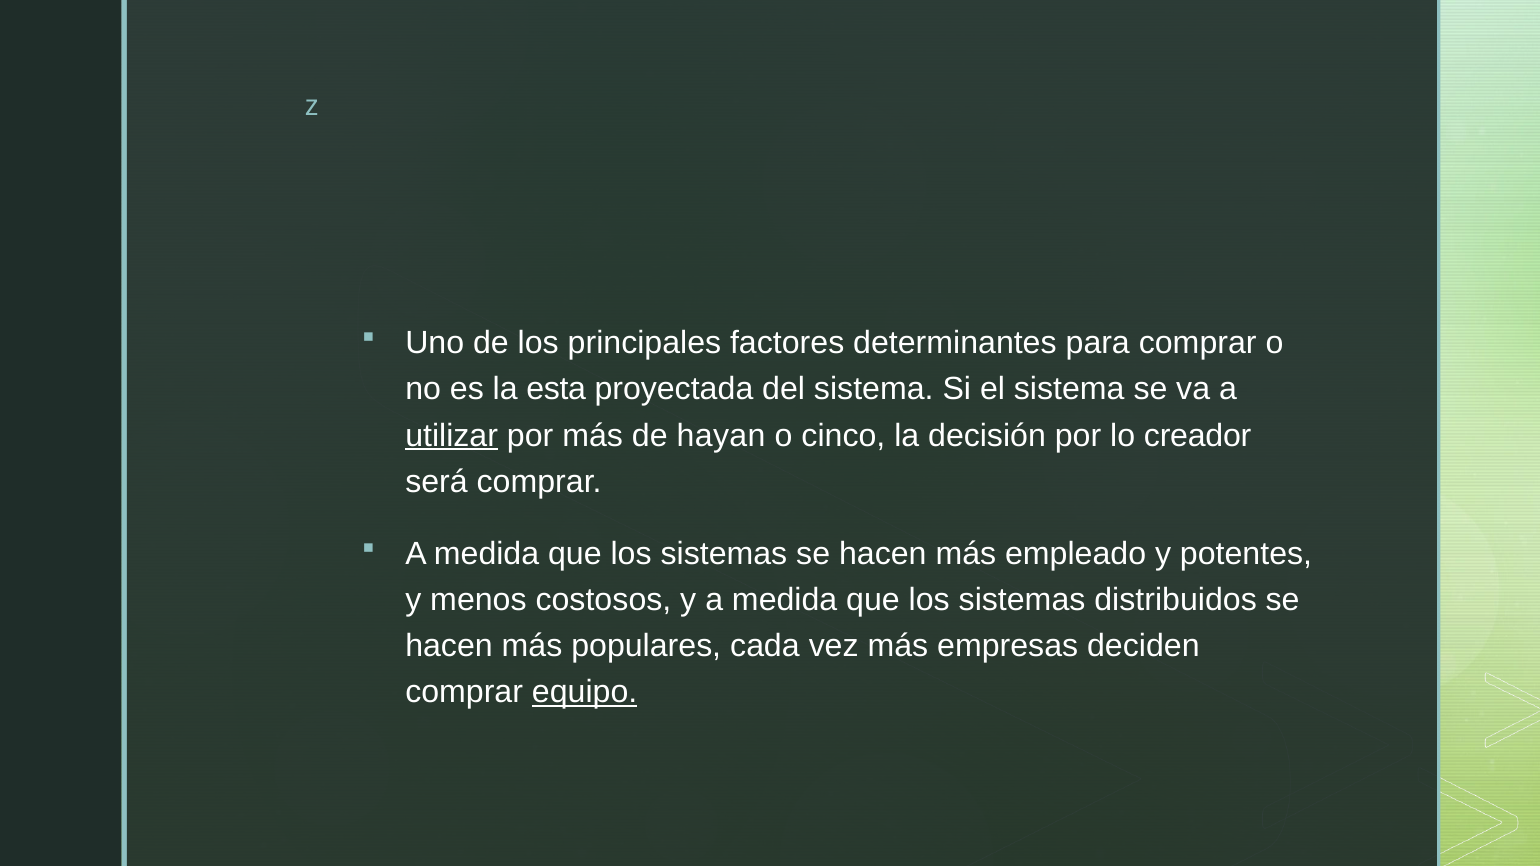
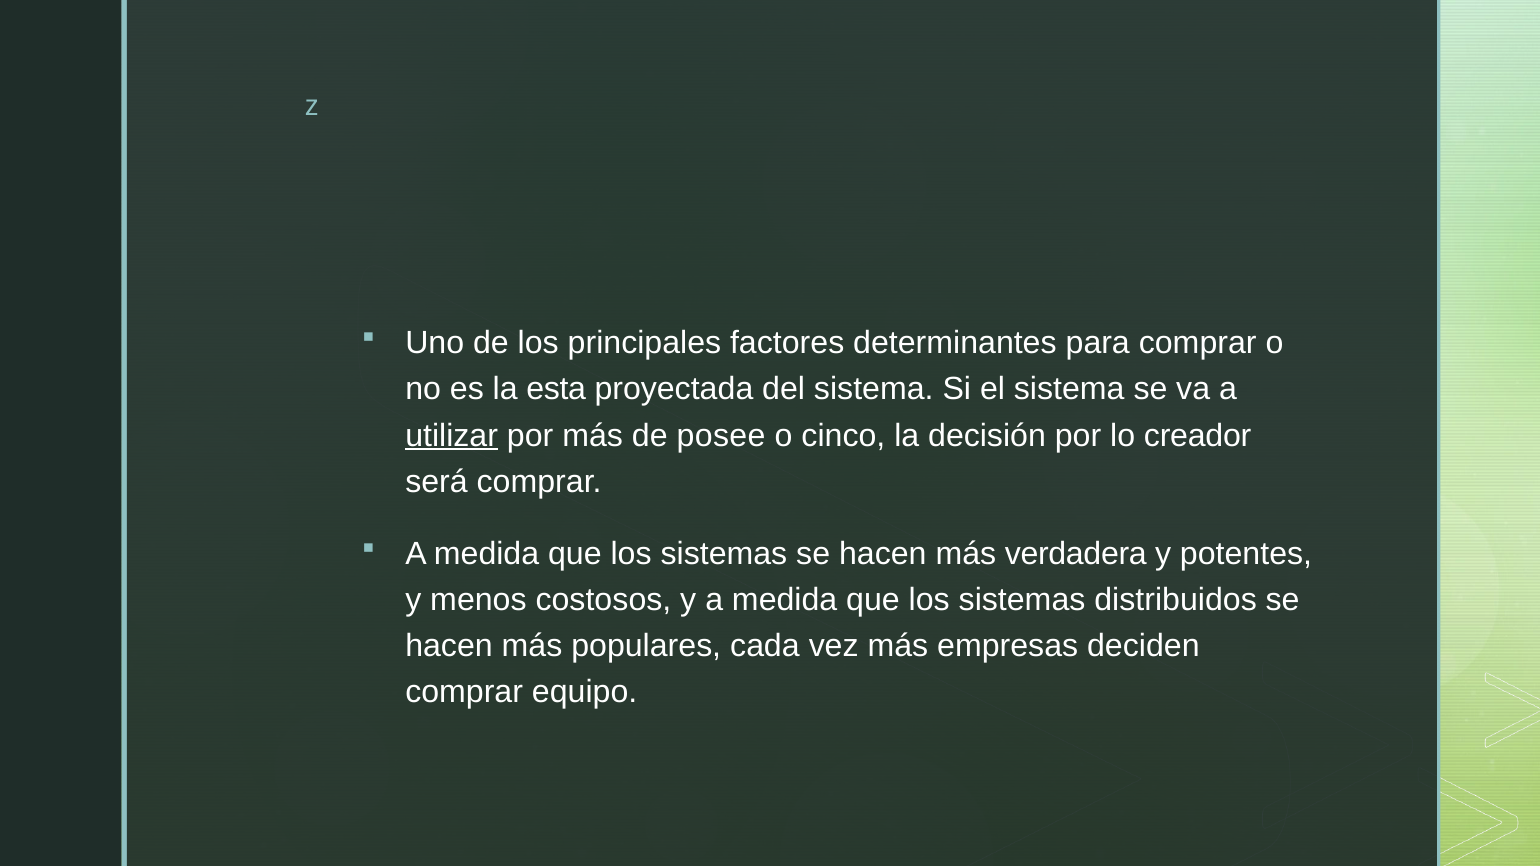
hayan: hayan -> posee (721, 436)
empleado: empleado -> verdadera (1076, 554)
equipo underline: present -> none (585, 692)
